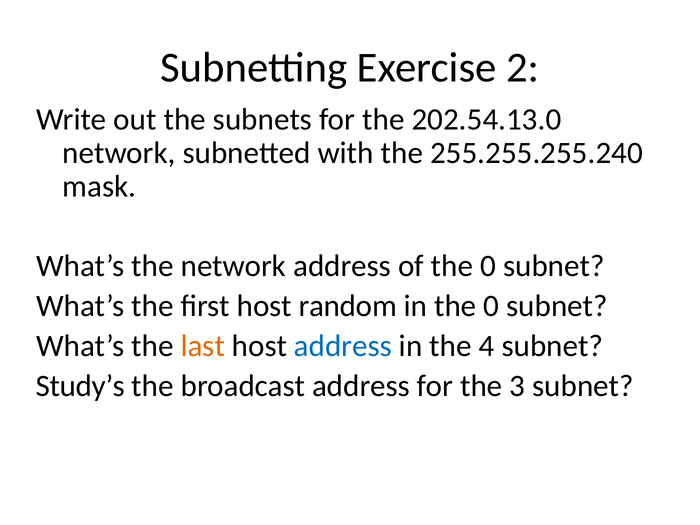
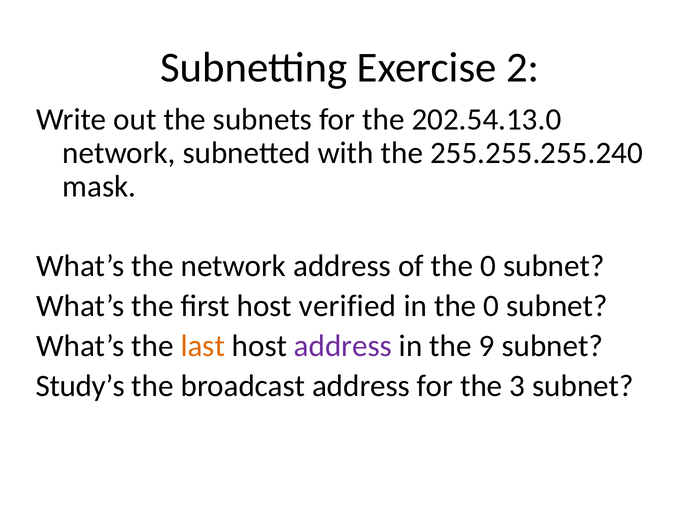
random: random -> verified (348, 306)
address colour: blue -> purple (343, 346)
4: 4 -> 9 (487, 346)
